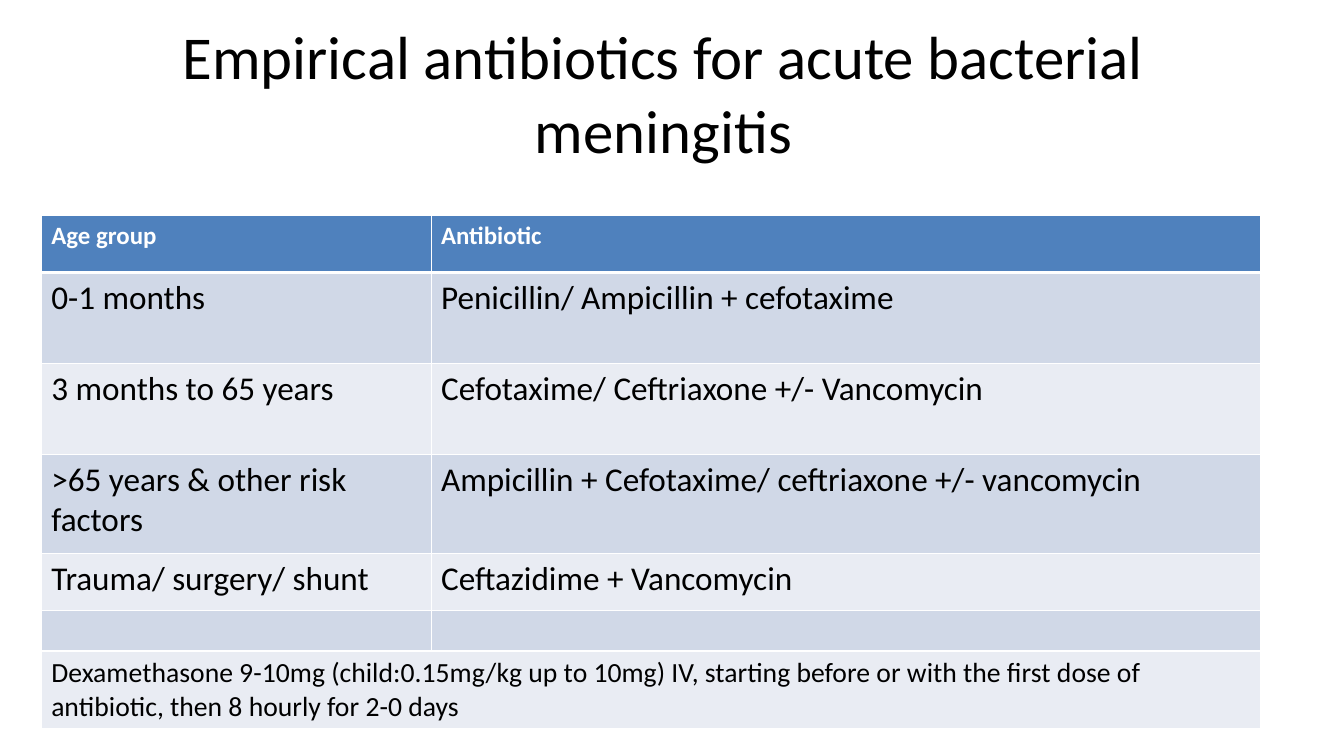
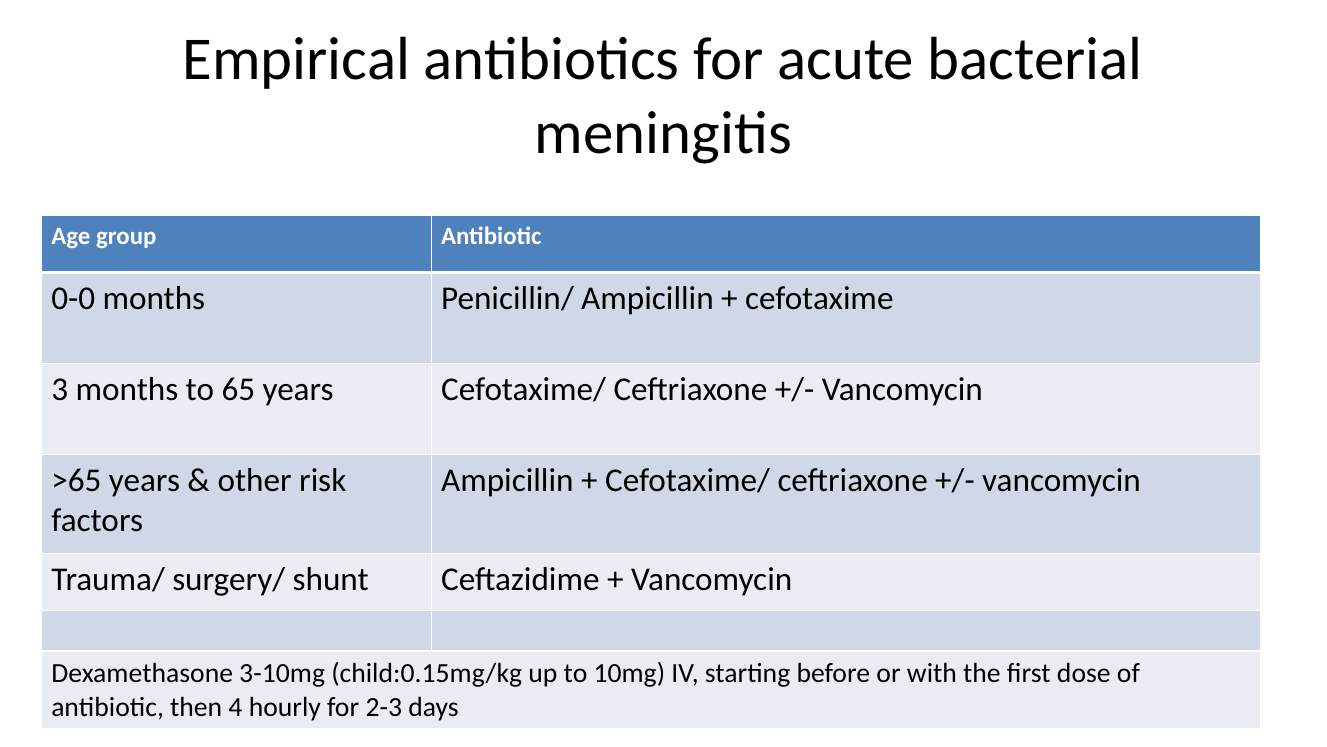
0-1: 0-1 -> 0-0 (73, 298)
9-10mg: 9-10mg -> 3-10mg (282, 673)
8: 8 -> 4 (235, 707)
2-0: 2-0 -> 2-3 (384, 707)
